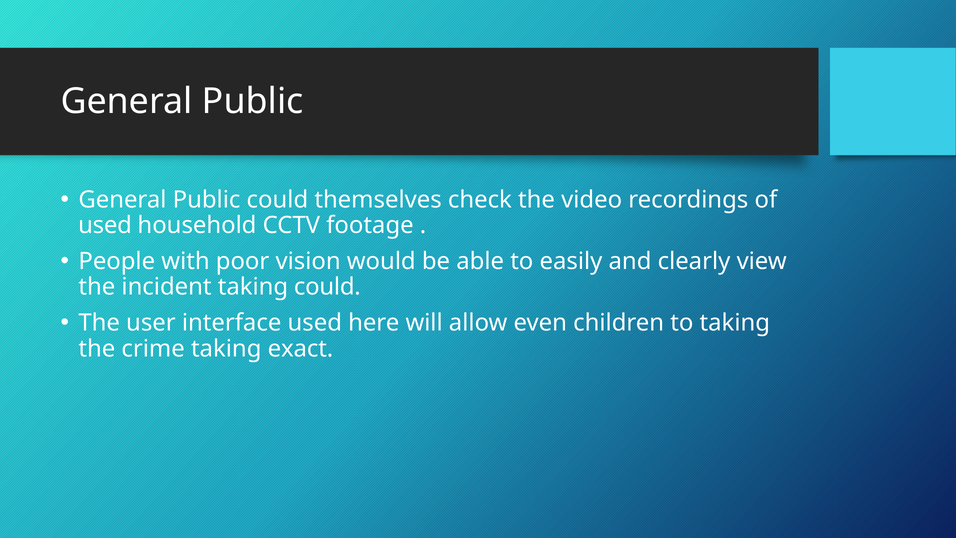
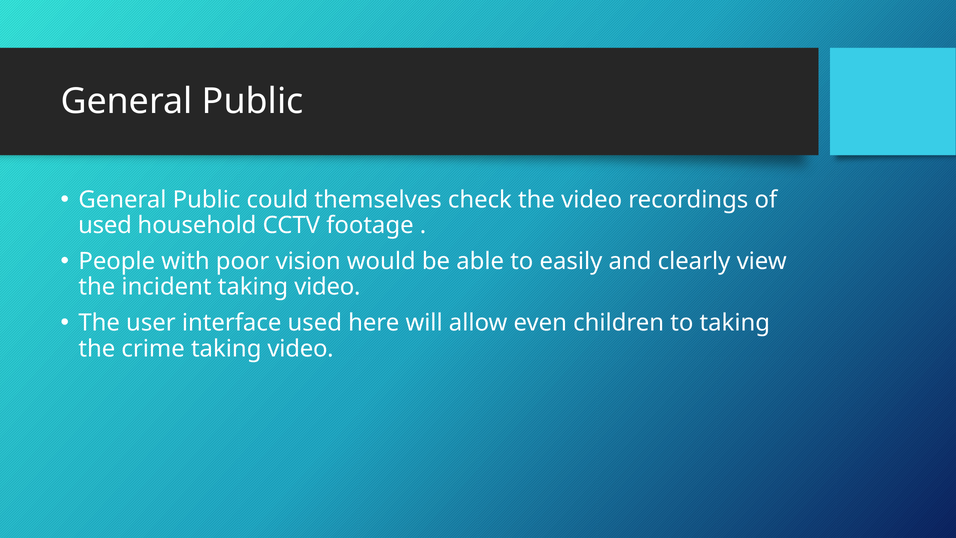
incident taking could: could -> video (327, 287)
crime taking exact: exact -> video (301, 349)
